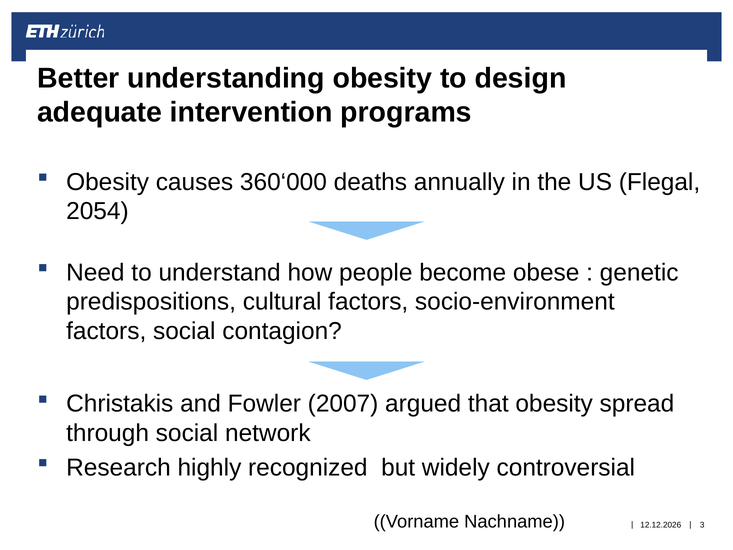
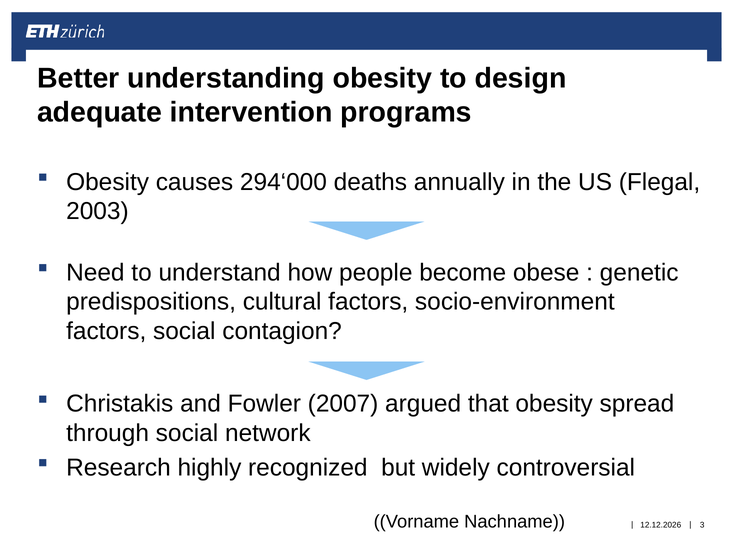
360‘000: 360‘000 -> 294‘000 (283, 182)
2054: 2054 -> 2003 (97, 211)
